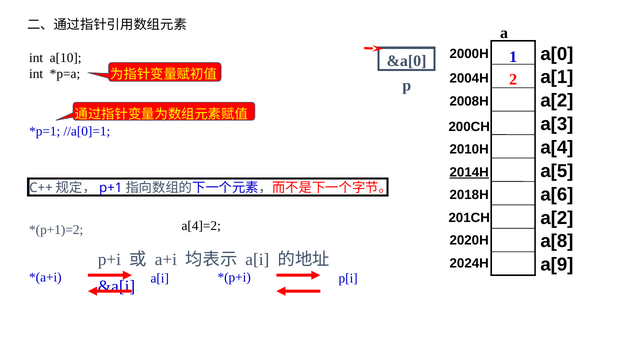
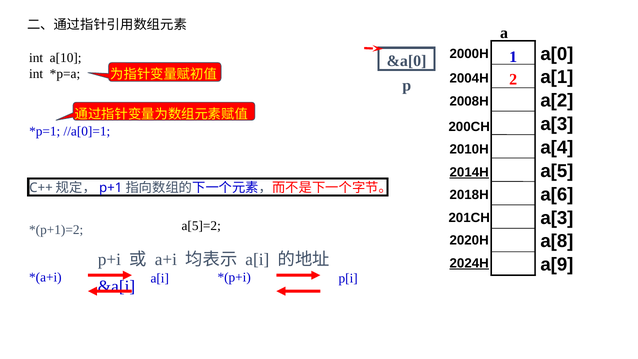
a[2: a[2 -> a[3 (557, 218)
a[4]=2: a[4]=2 -> a[5]=2 (201, 226)
2024H underline: none -> present (469, 263)
